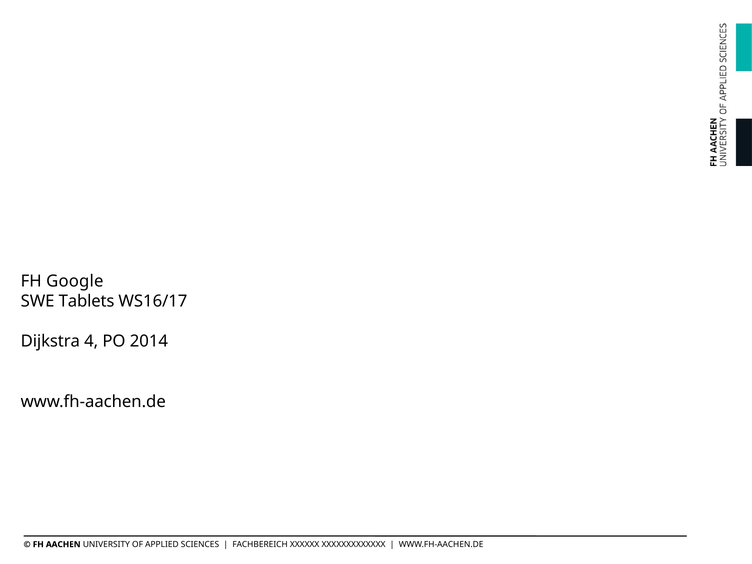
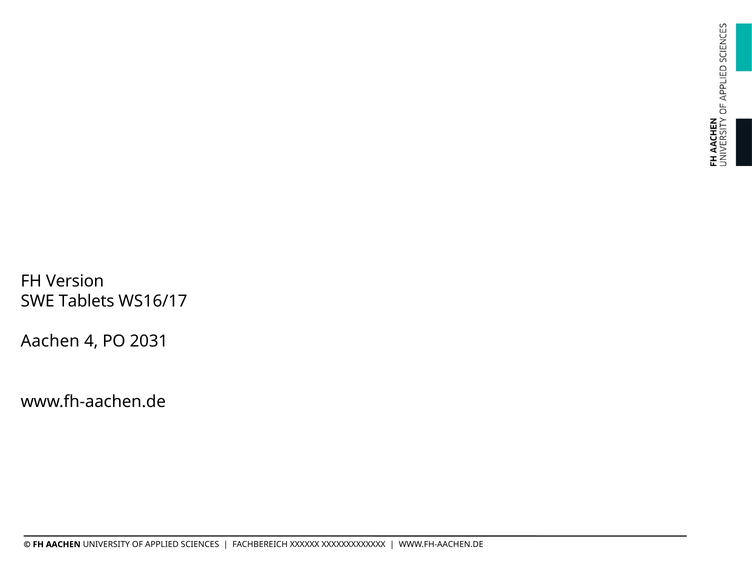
Google: Google -> Version (75, 281)
Dijkstra: Dijkstra -> Aachen (50, 341)
2014: 2014 -> 2031 (149, 341)
